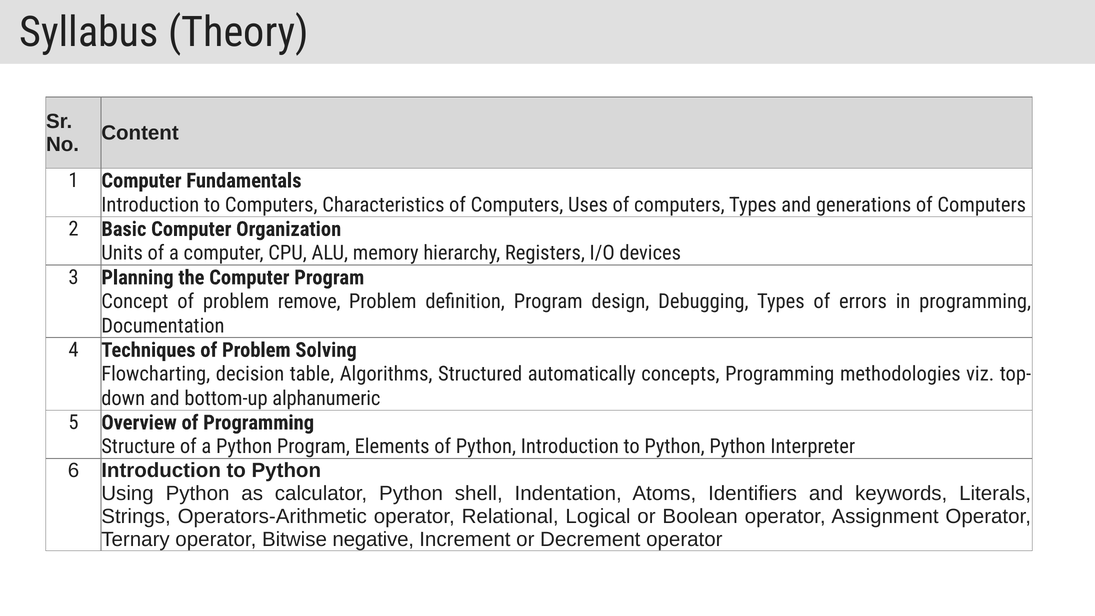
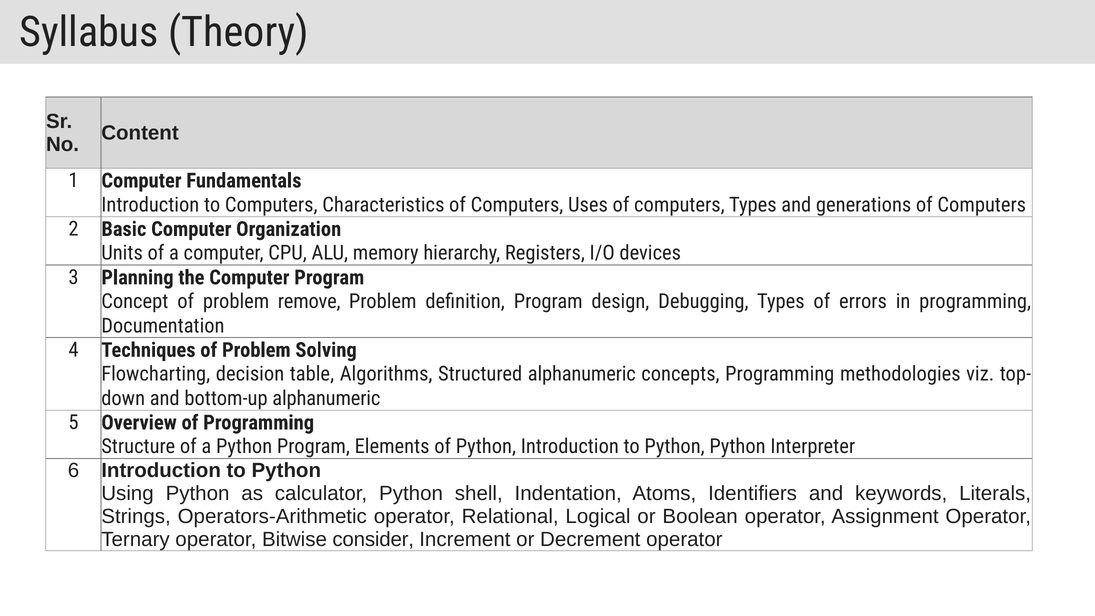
Structured automatically: automatically -> alphanumeric (582, 374)
negative: negative -> consider (373, 540)
